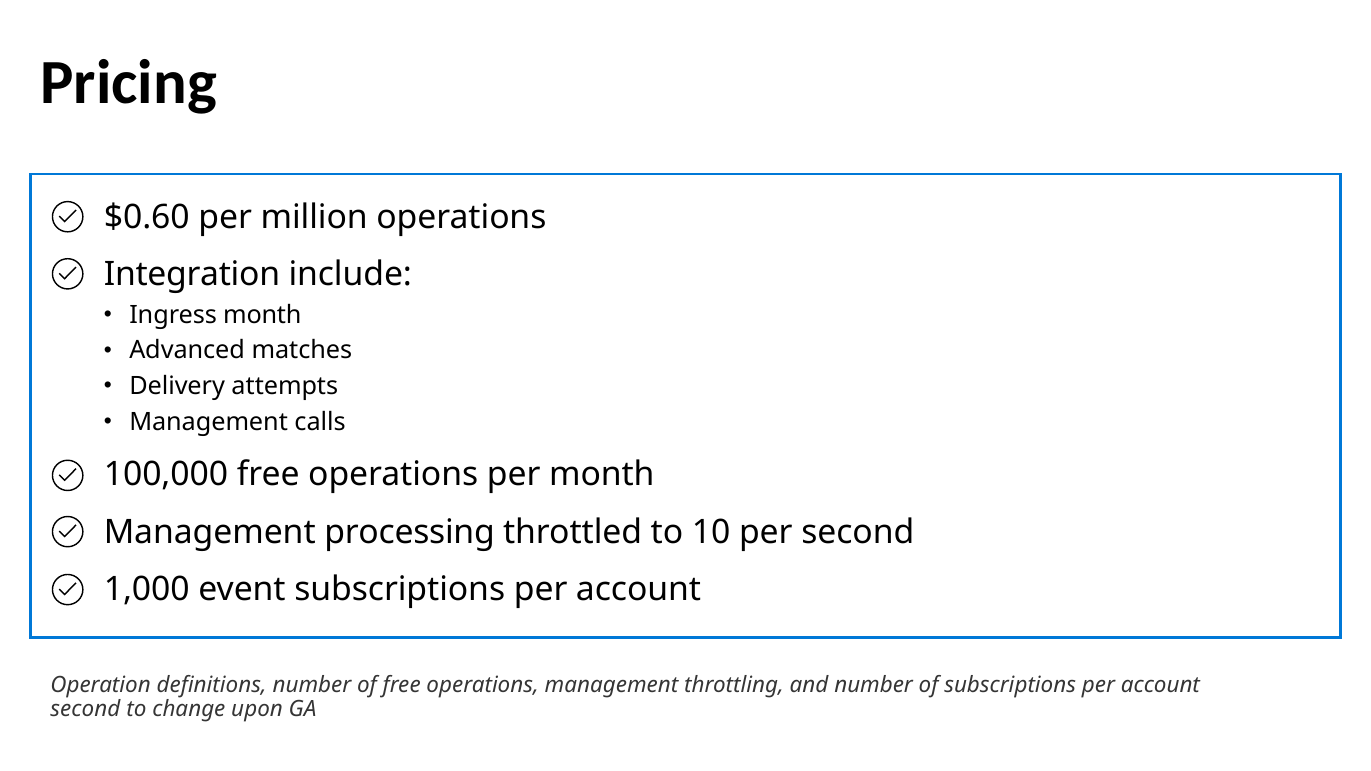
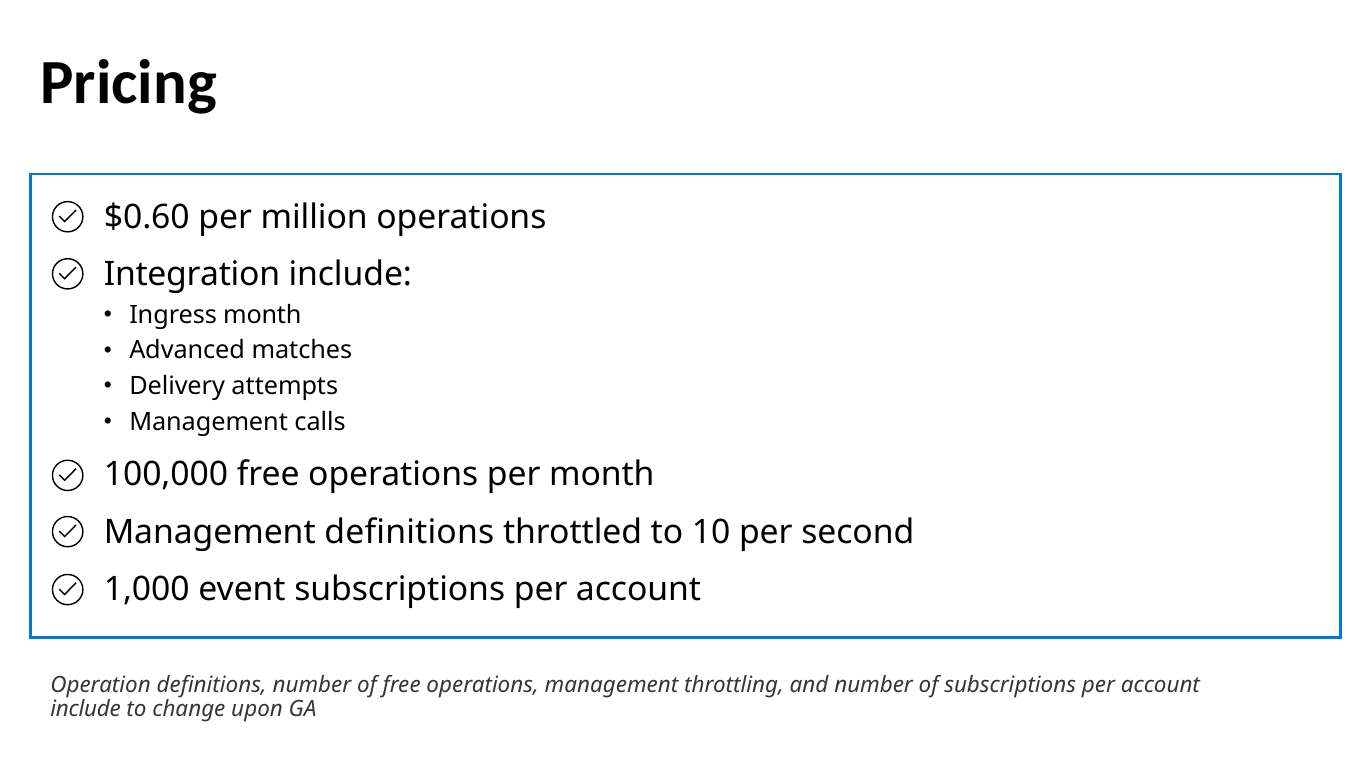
Management processing: processing -> definitions (409, 532)
second: second -> include (86, 709)
